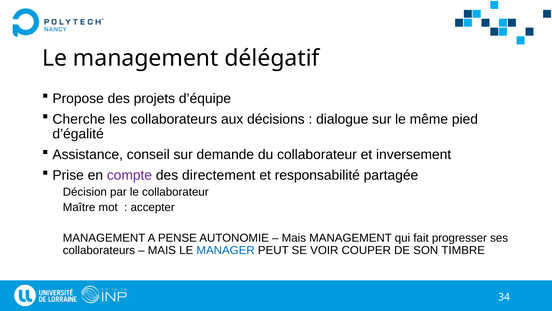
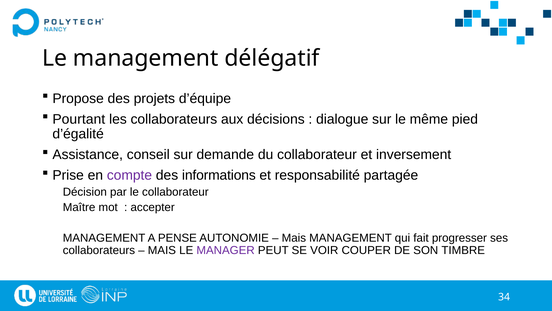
Cherche: Cherche -> Pourtant (79, 119)
directement: directement -> informations (219, 175)
MANAGER colour: blue -> purple (226, 250)
